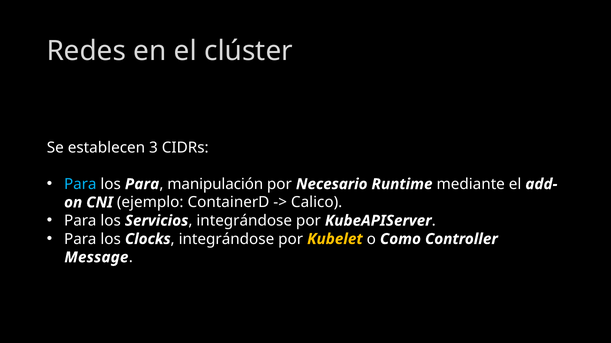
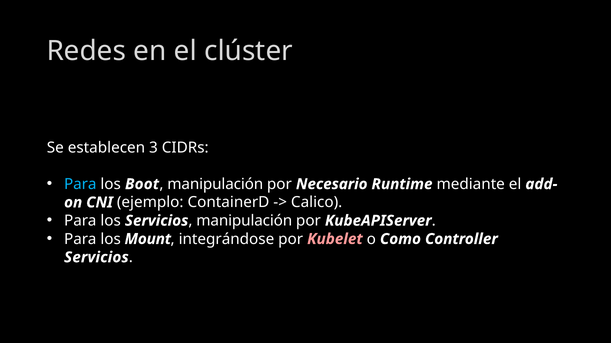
los Para: Para -> Boot (142, 184)
integrándose: integrándose -> manipulación (244, 221)
Clocks: Clocks -> Mount (148, 239)
Kubelet colour: yellow -> pink (335, 239)
Message: Message -> Servicios (96, 258)
